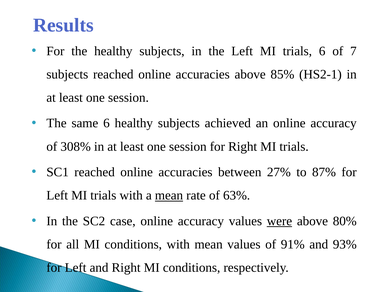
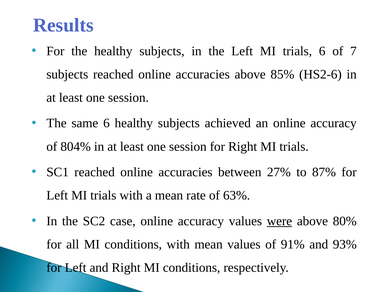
HS2-1: HS2-1 -> HS2-6 (320, 74)
308%: 308% -> 804% (76, 147)
mean underline: present -> none (169, 196)
